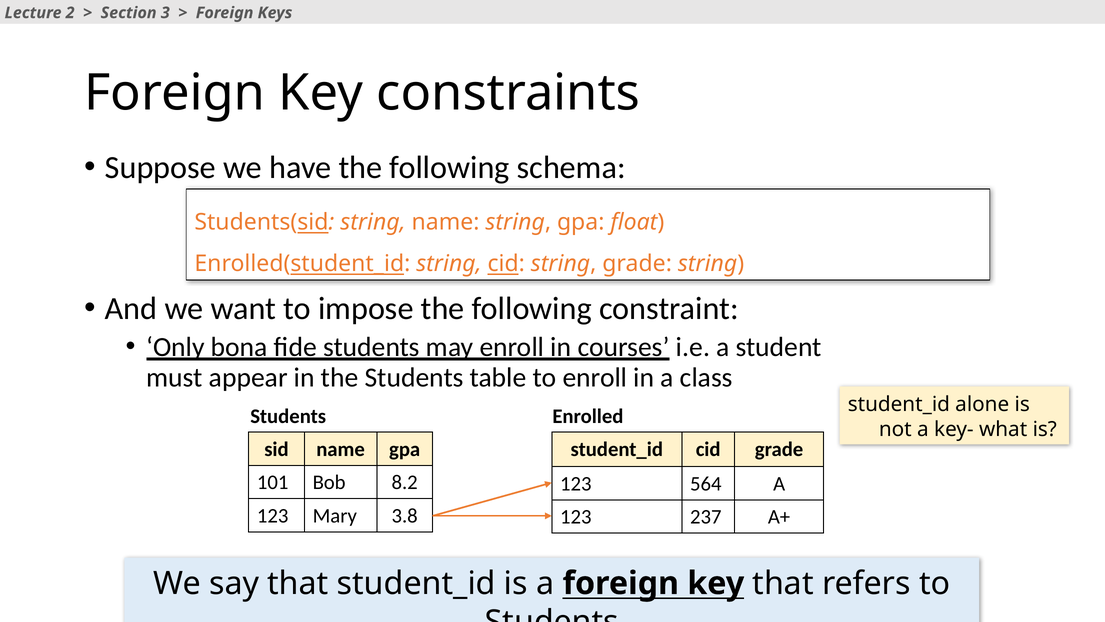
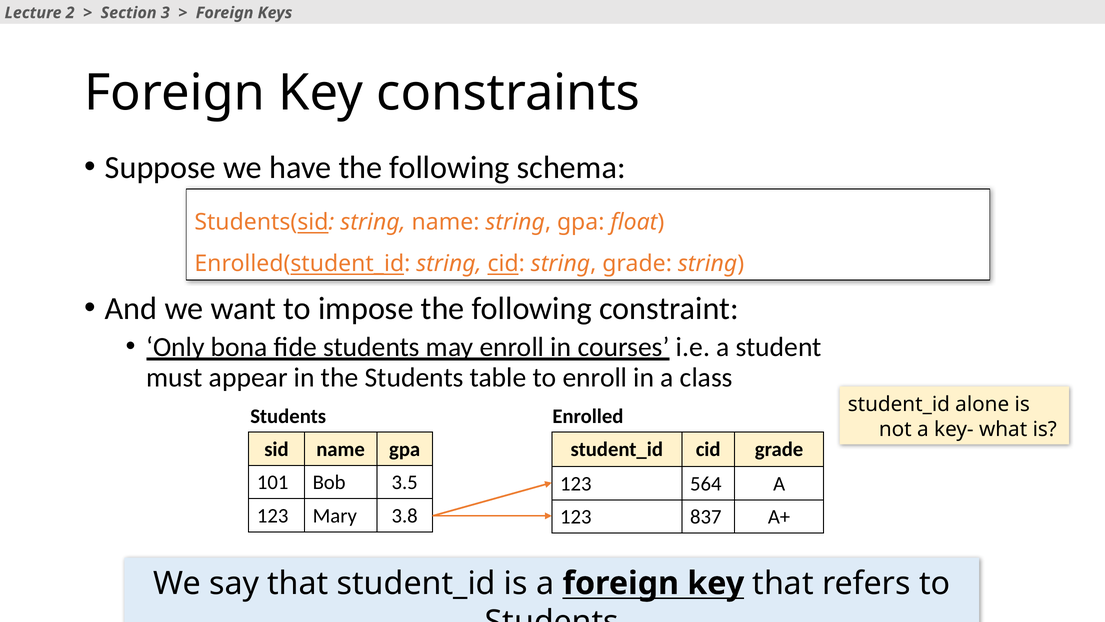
8.2: 8.2 -> 3.5 (405, 482)
237: 237 -> 837 (706, 517)
